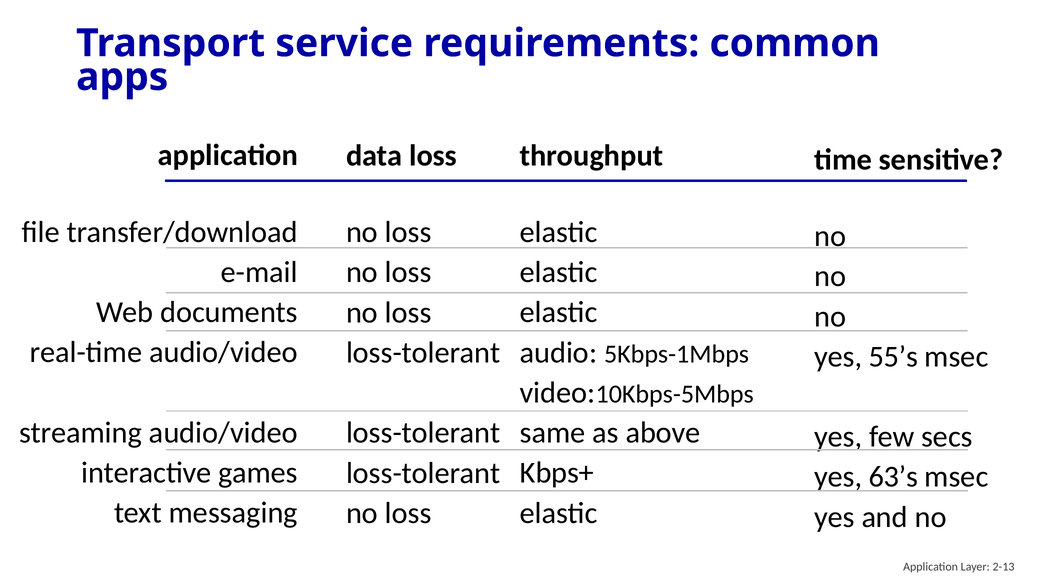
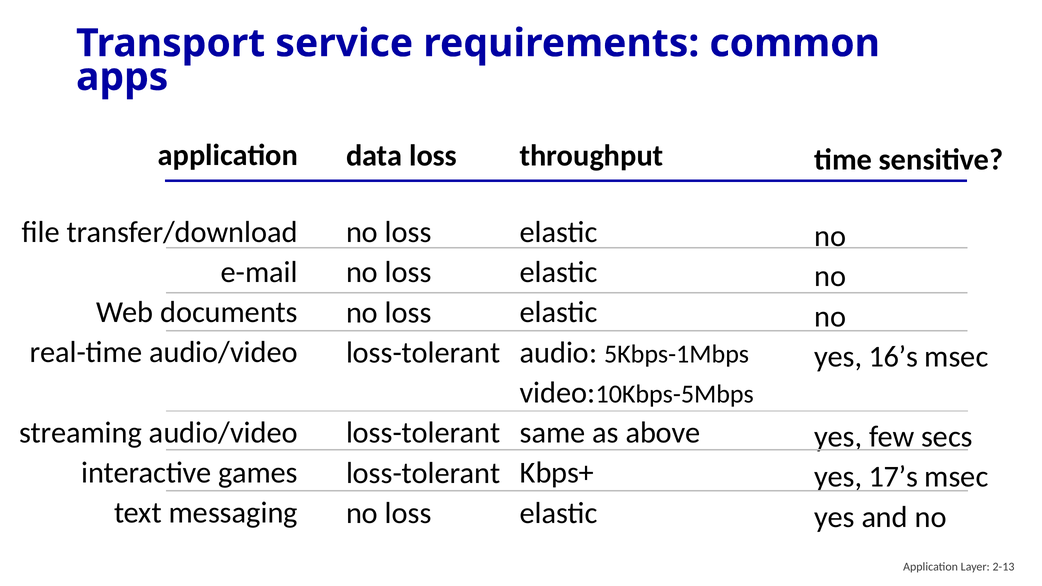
55’s: 55’s -> 16’s (893, 357)
63’s: 63’s -> 17’s (893, 477)
